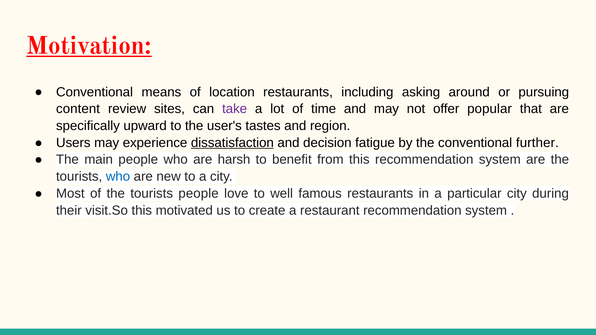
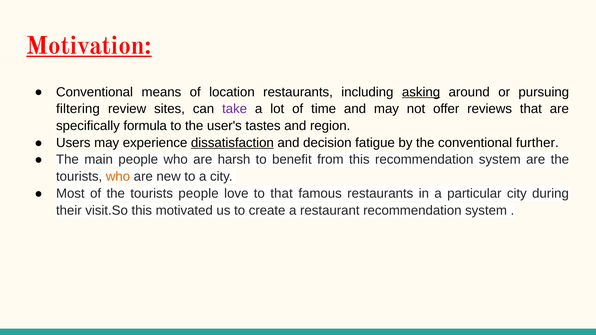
asking underline: none -> present (421, 92)
content: content -> filtering (78, 109)
popular: popular -> reviews (490, 109)
upward: upward -> formula (145, 126)
who colour: blue -> orange (118, 177)
to well: well -> that (282, 194)
